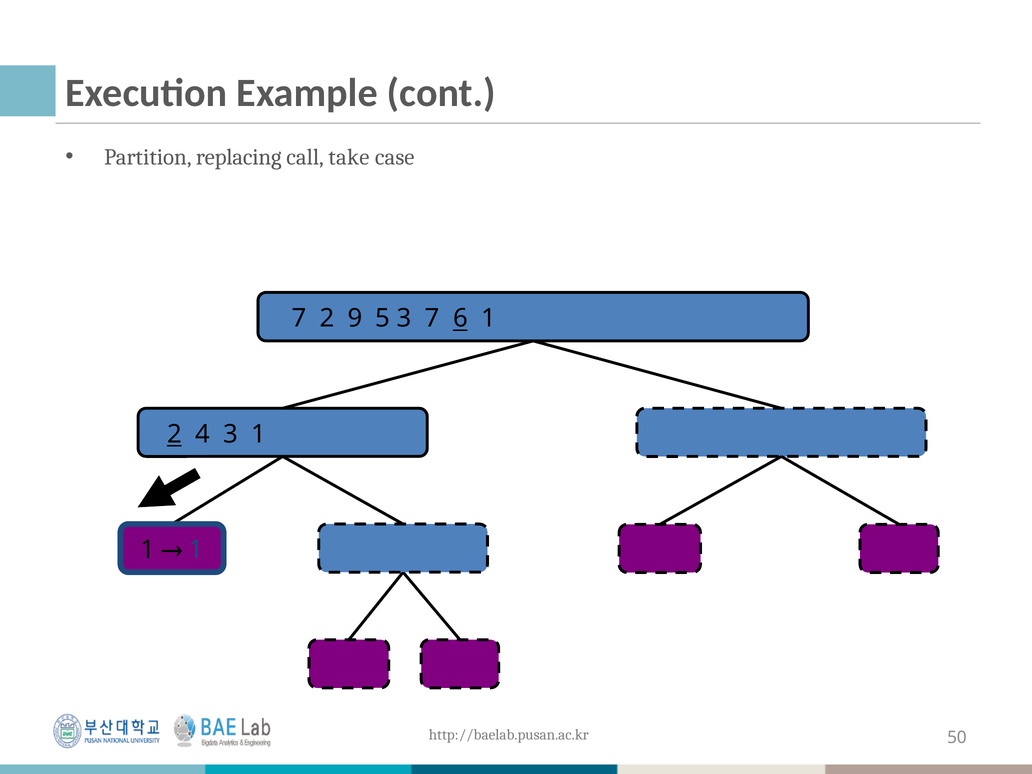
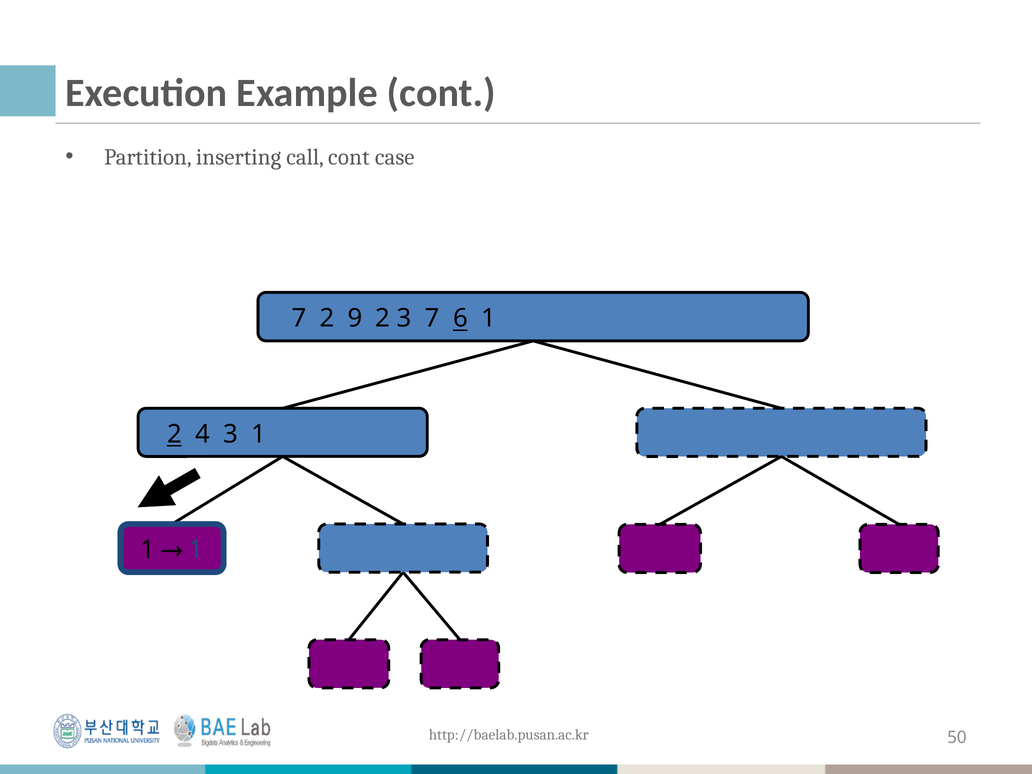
replacing: replacing -> inserting (239, 157)
call take: take -> cont (349, 157)
9 5: 5 -> 2 (383, 318)
